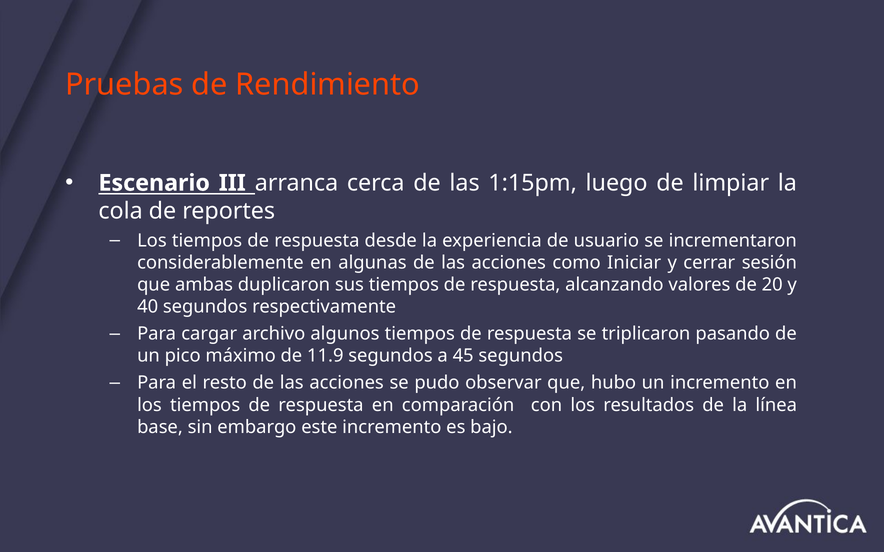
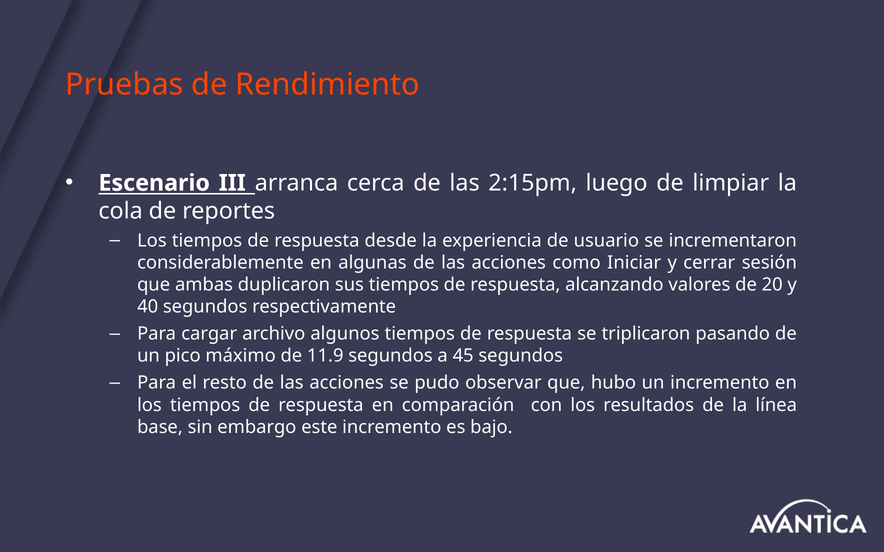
1:15pm: 1:15pm -> 2:15pm (533, 183)
